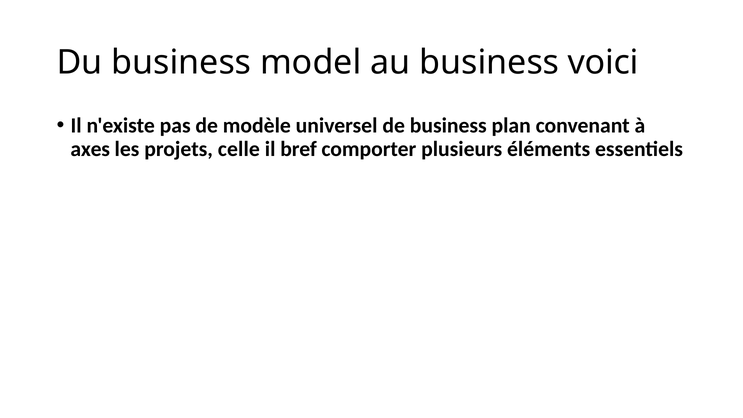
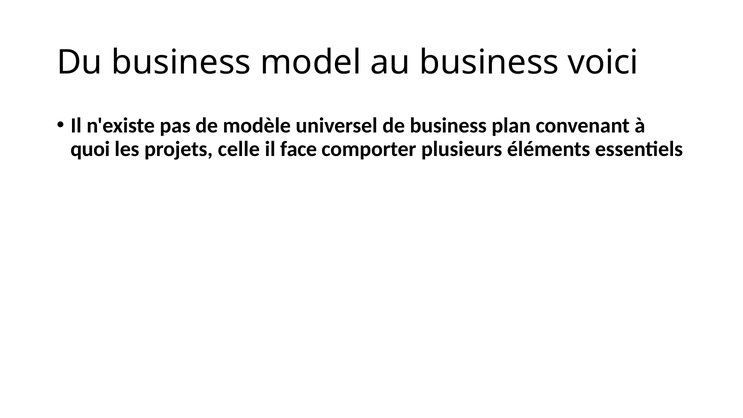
axes: axes -> quoi (90, 149)
bref: bref -> face (299, 149)
